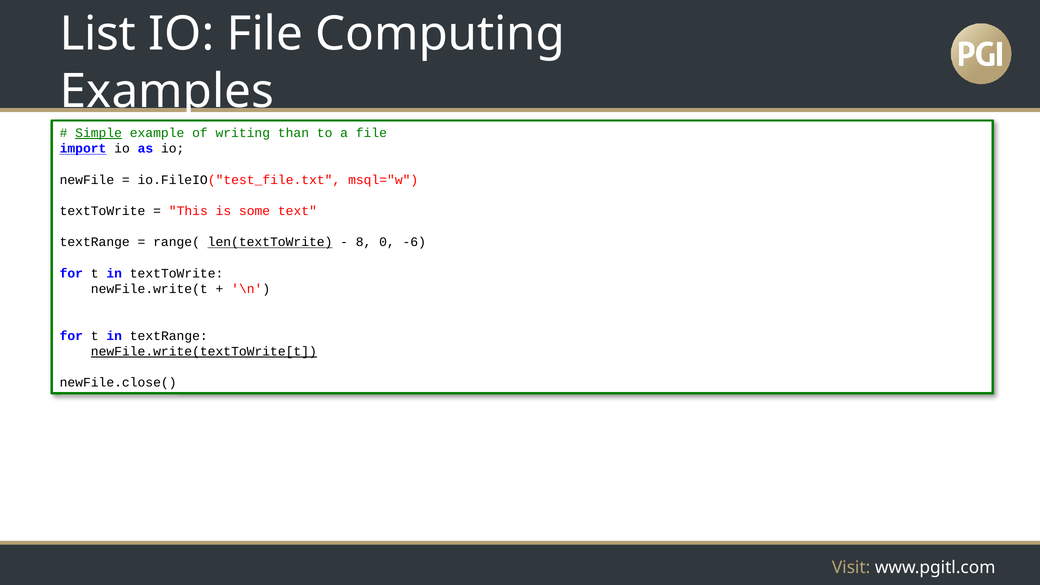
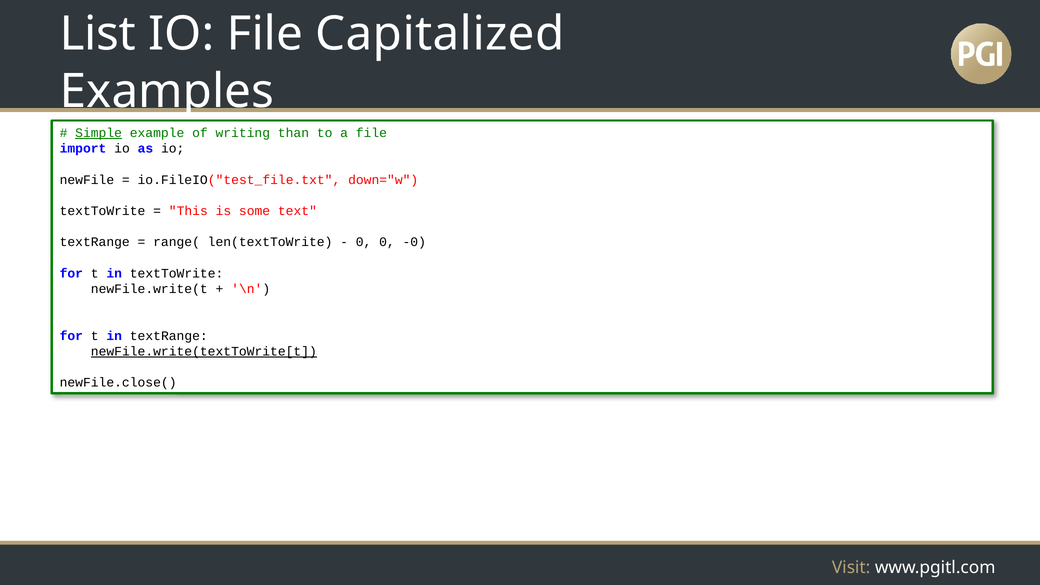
Computing: Computing -> Capitalized (440, 34)
import underline: present -> none (83, 149)
msql="w: msql="w -> down="w (383, 180)
len(textToWrite underline: present -> none (270, 242)
8: 8 -> 0 (364, 242)
-6: -6 -> -0 (414, 242)
